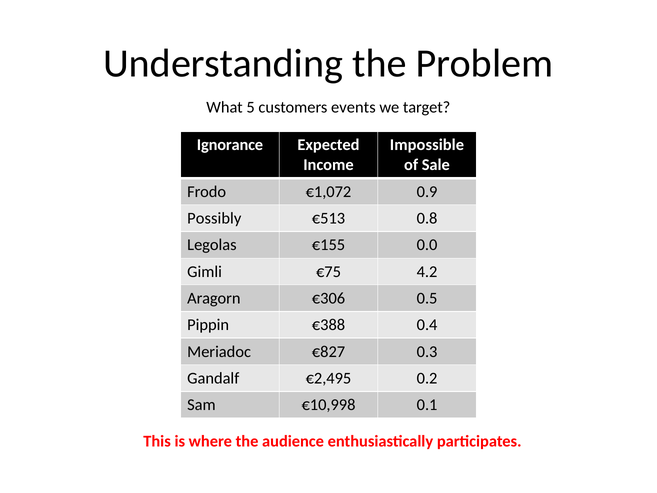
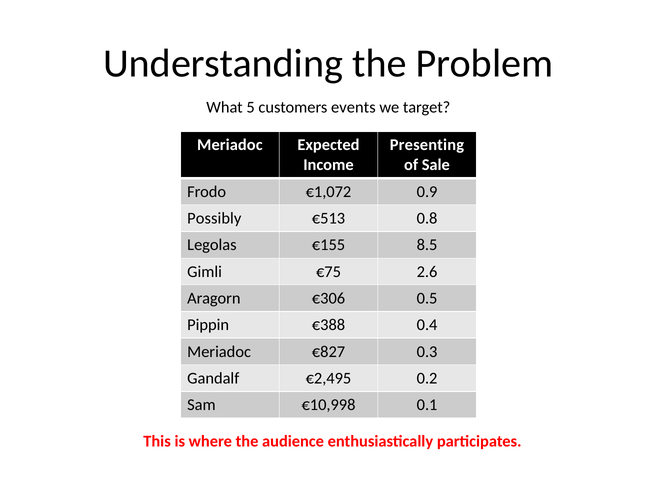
Ignorance: Ignorance -> Meriadoc (230, 145)
Impossible: Impossible -> Presenting (427, 145)
0.0: 0.0 -> 8.5 (427, 245)
4.2: 4.2 -> 2.6 (427, 272)
